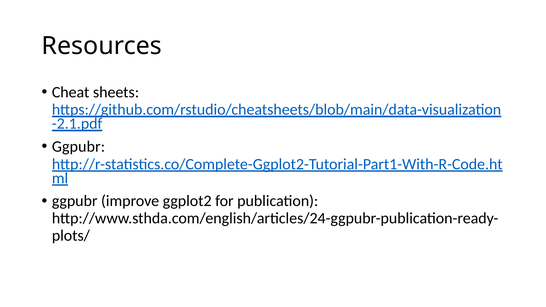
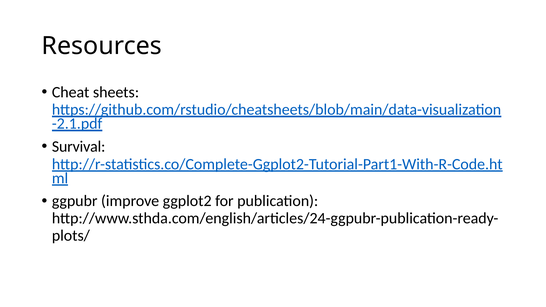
Ggpubr: Ggpubr -> Survival (79, 147)
